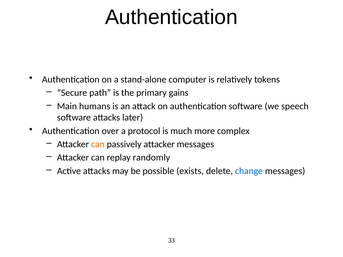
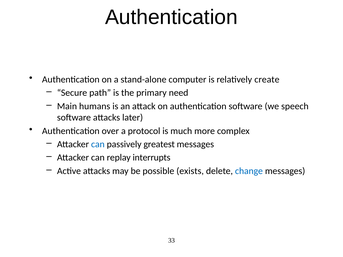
tokens: tokens -> create (267, 80)
gains: gains -> need (179, 93)
can colour: orange -> blue (98, 144)
passively attacker: attacker -> greatest (159, 144)
randomly: randomly -> interrupts (152, 158)
